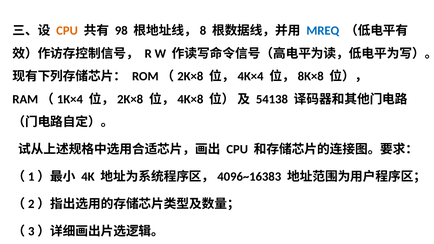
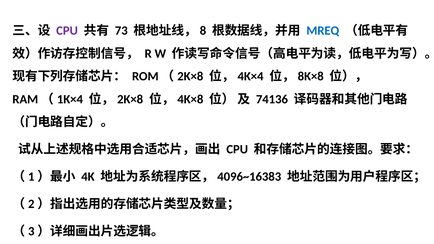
CPU colour: orange -> purple (67, 31)
98: 98 -> 73 (121, 31)
54138: 54138 -> 74136 (272, 99)
